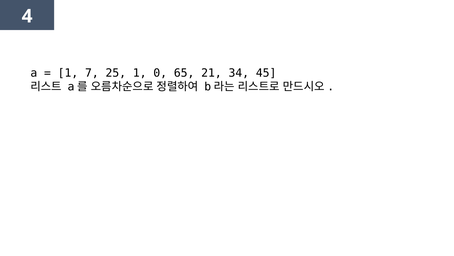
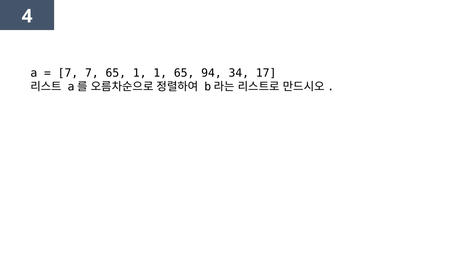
1: 1 -> 7 (68, 73)
7 25: 25 -> 65 (116, 73)
1 0: 0 -> 1 (160, 73)
21: 21 -> 94 (211, 73)
45: 45 -> 17 (266, 73)
